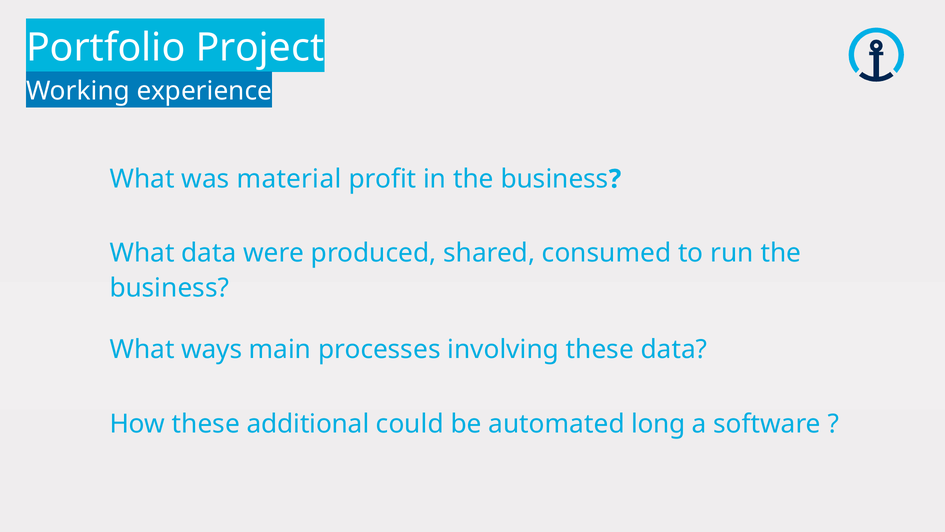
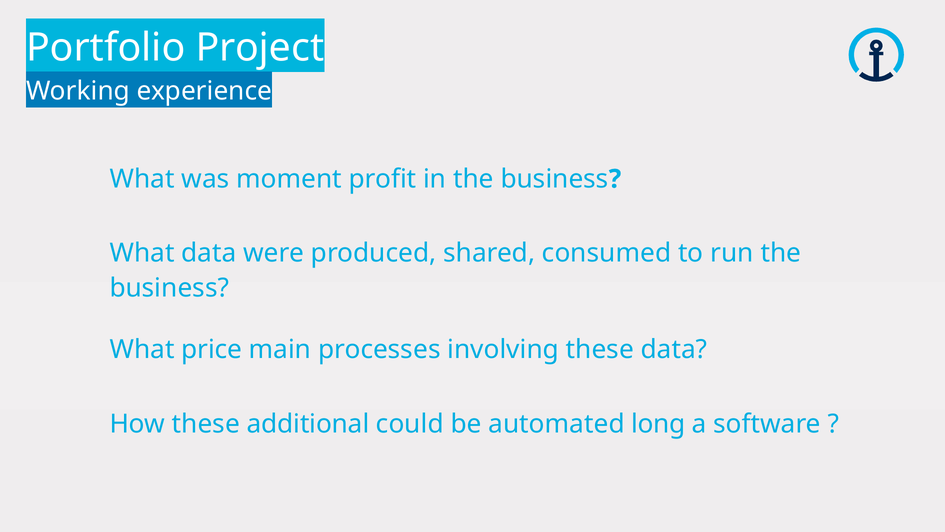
material: material -> moment (289, 179)
ways: ways -> price (212, 349)
